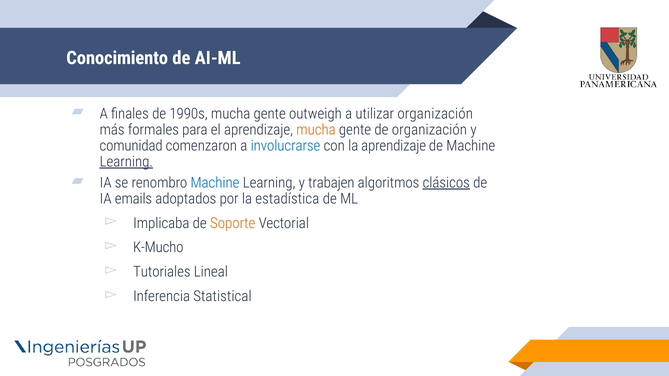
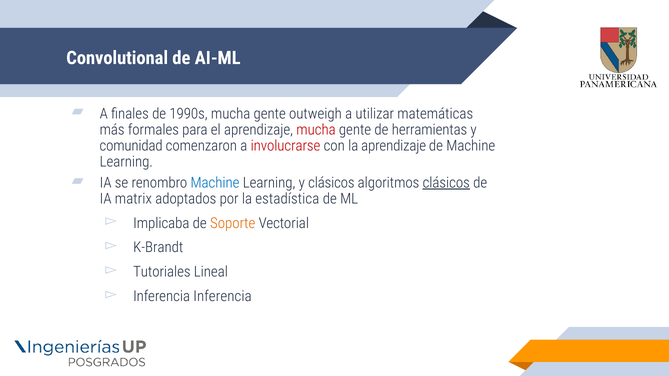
Conocimiento: Conocimiento -> Convolutional (117, 58)
utilizar organización: organización -> matemáticas (435, 114)
mucha colour: orange -> red (316, 130)
de organización: organización -> herramientas (430, 130)
involucrarse colour: blue -> red (286, 146)
Learning underline: present -> none (126, 162)
y trabajen: trabajen -> clásicos (331, 183)
emails: emails -> matrix (133, 199)
K-Mucho: K-Mucho -> K-Brandt (158, 248)
Inferencia Statistical: Statistical -> Inferencia (222, 296)
